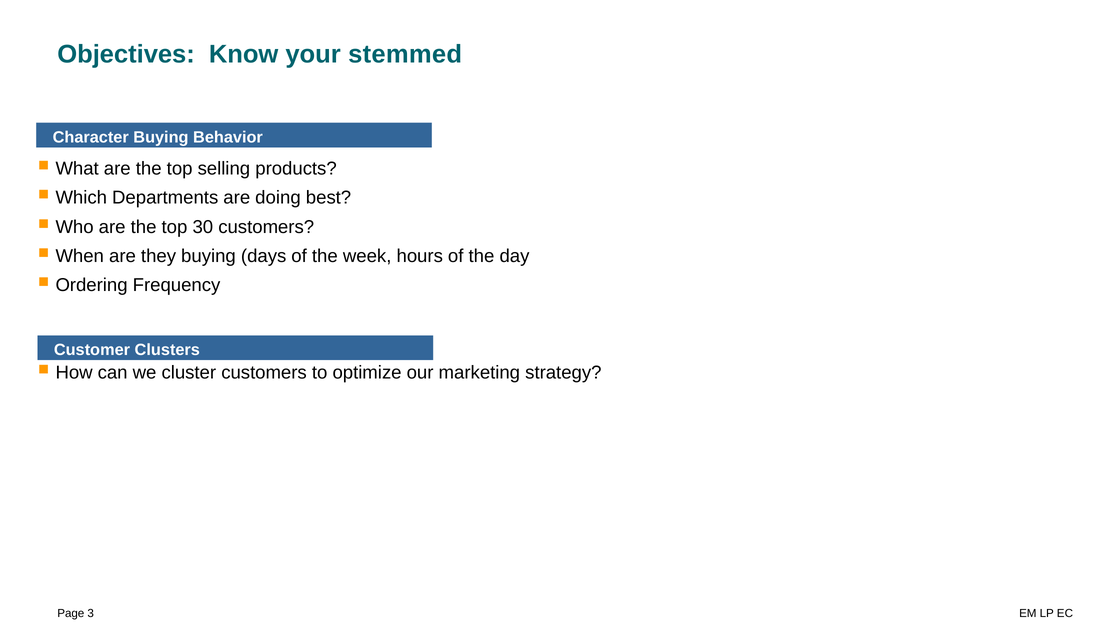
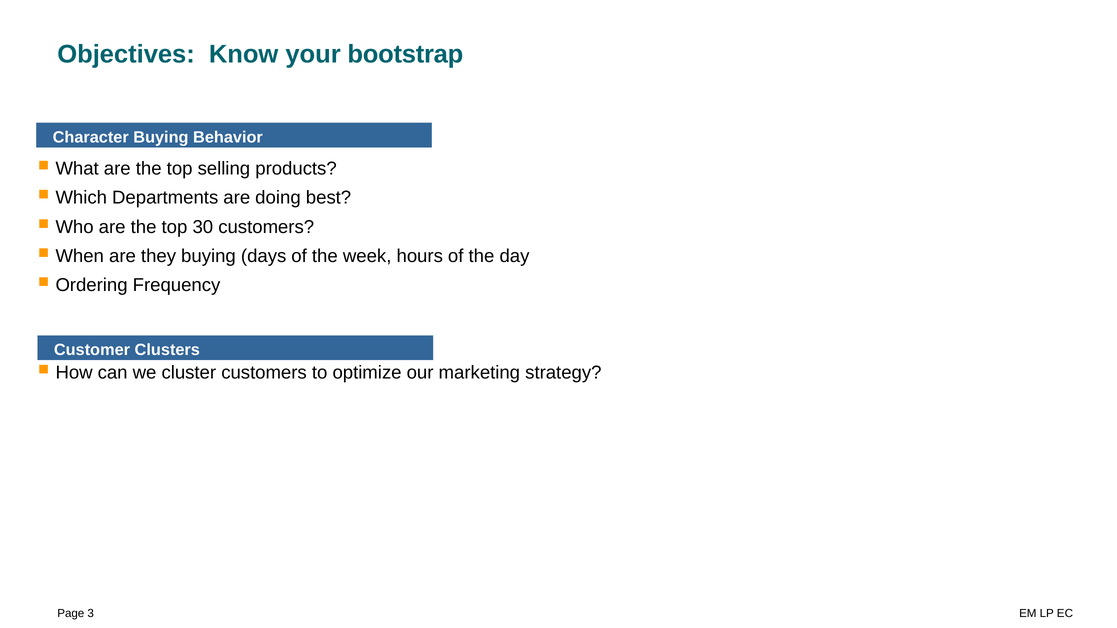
stemmed: stemmed -> bootstrap (405, 54)
